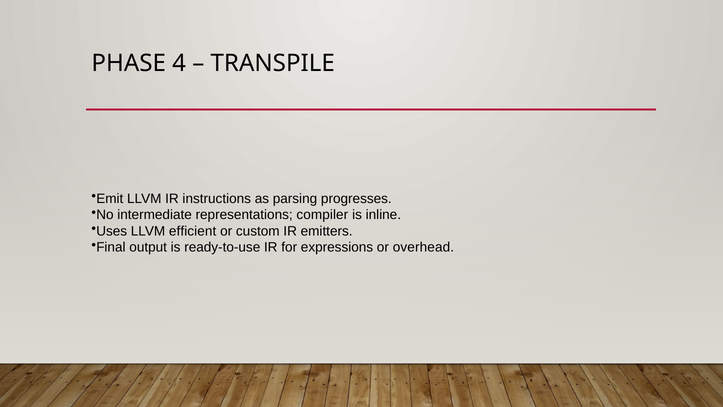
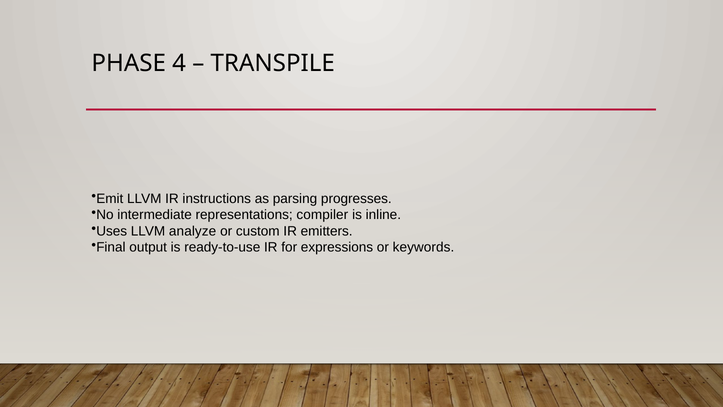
efficient: efficient -> analyze (193, 231)
overhead: overhead -> keywords (423, 247)
